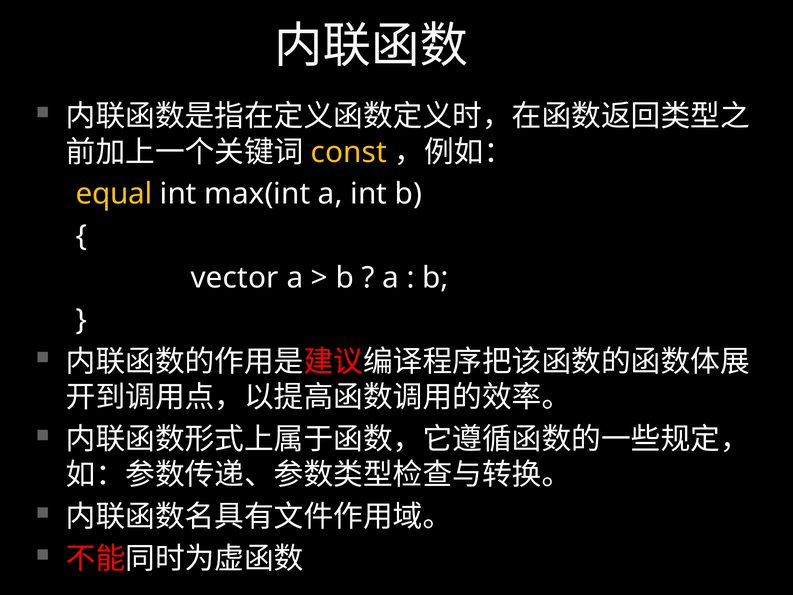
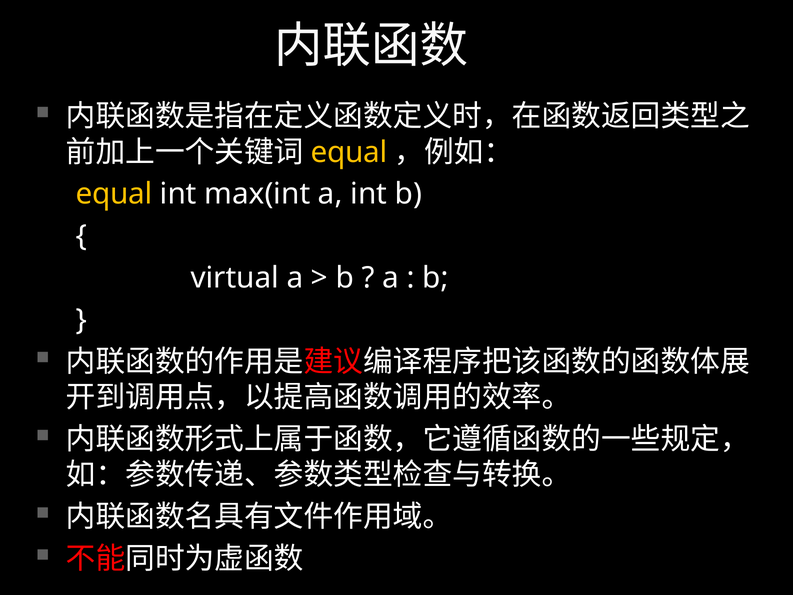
const: const -> equal (349, 152)
vector: vector -> virtual (235, 278)
